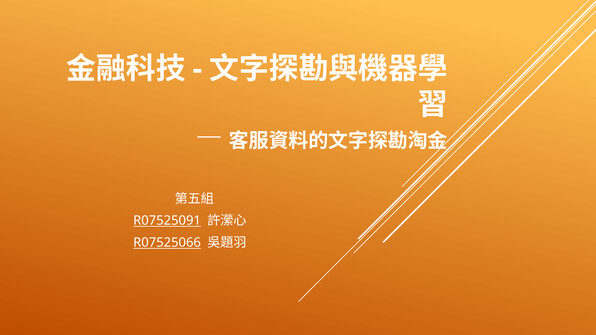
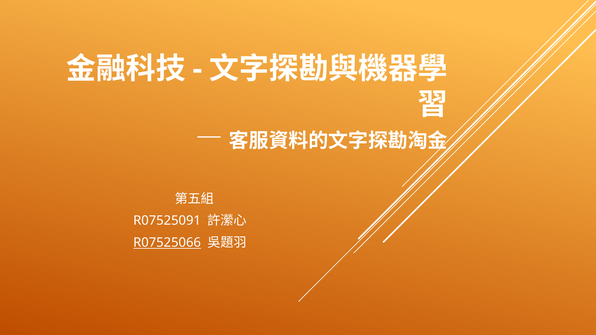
R07525091 underline: present -> none (167, 221)
